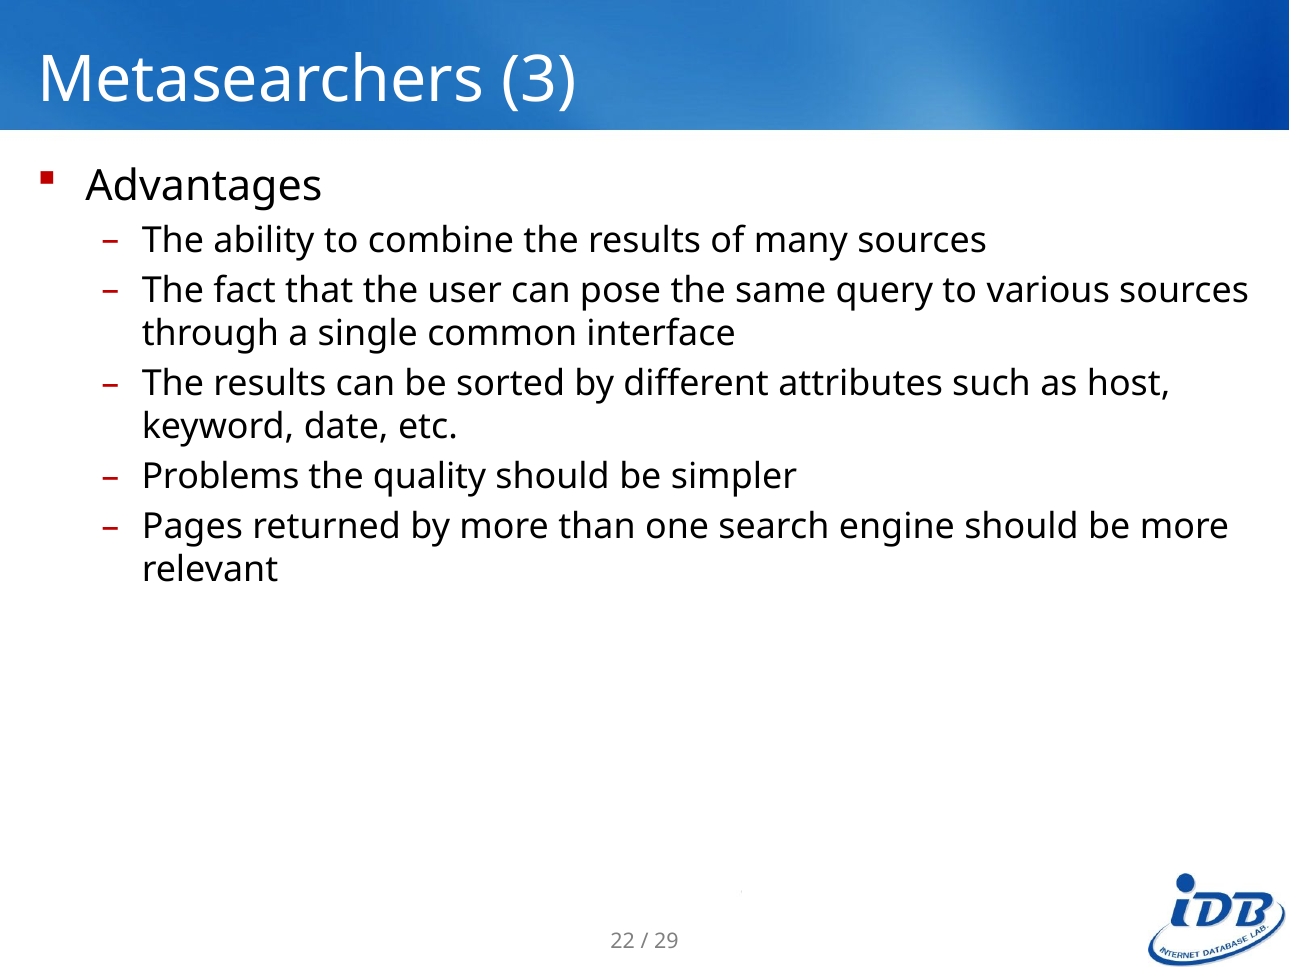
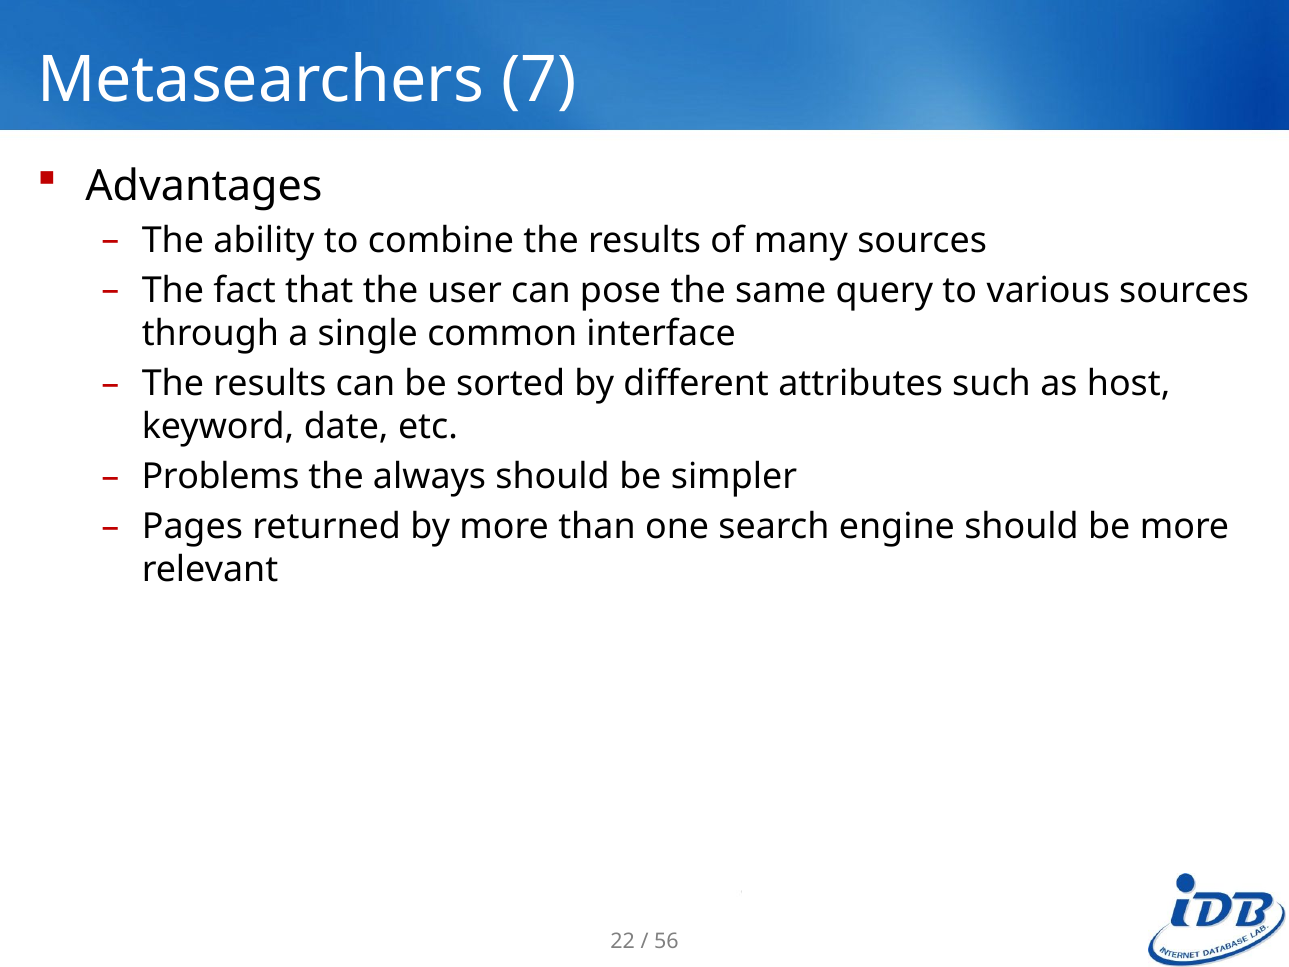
3: 3 -> 7 (539, 80)
quality: quality -> always (430, 477)
29: 29 -> 56 (666, 941)
